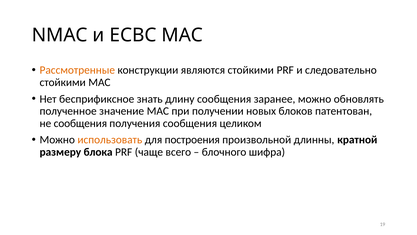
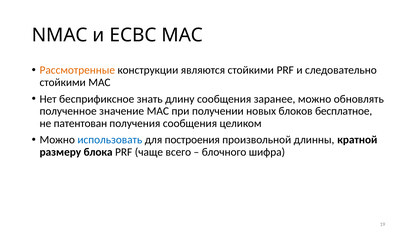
патентован: патентован -> бесплатное (344, 111)
не сообщения: сообщения -> патентован (80, 123)
использовать colour: orange -> blue (110, 140)
